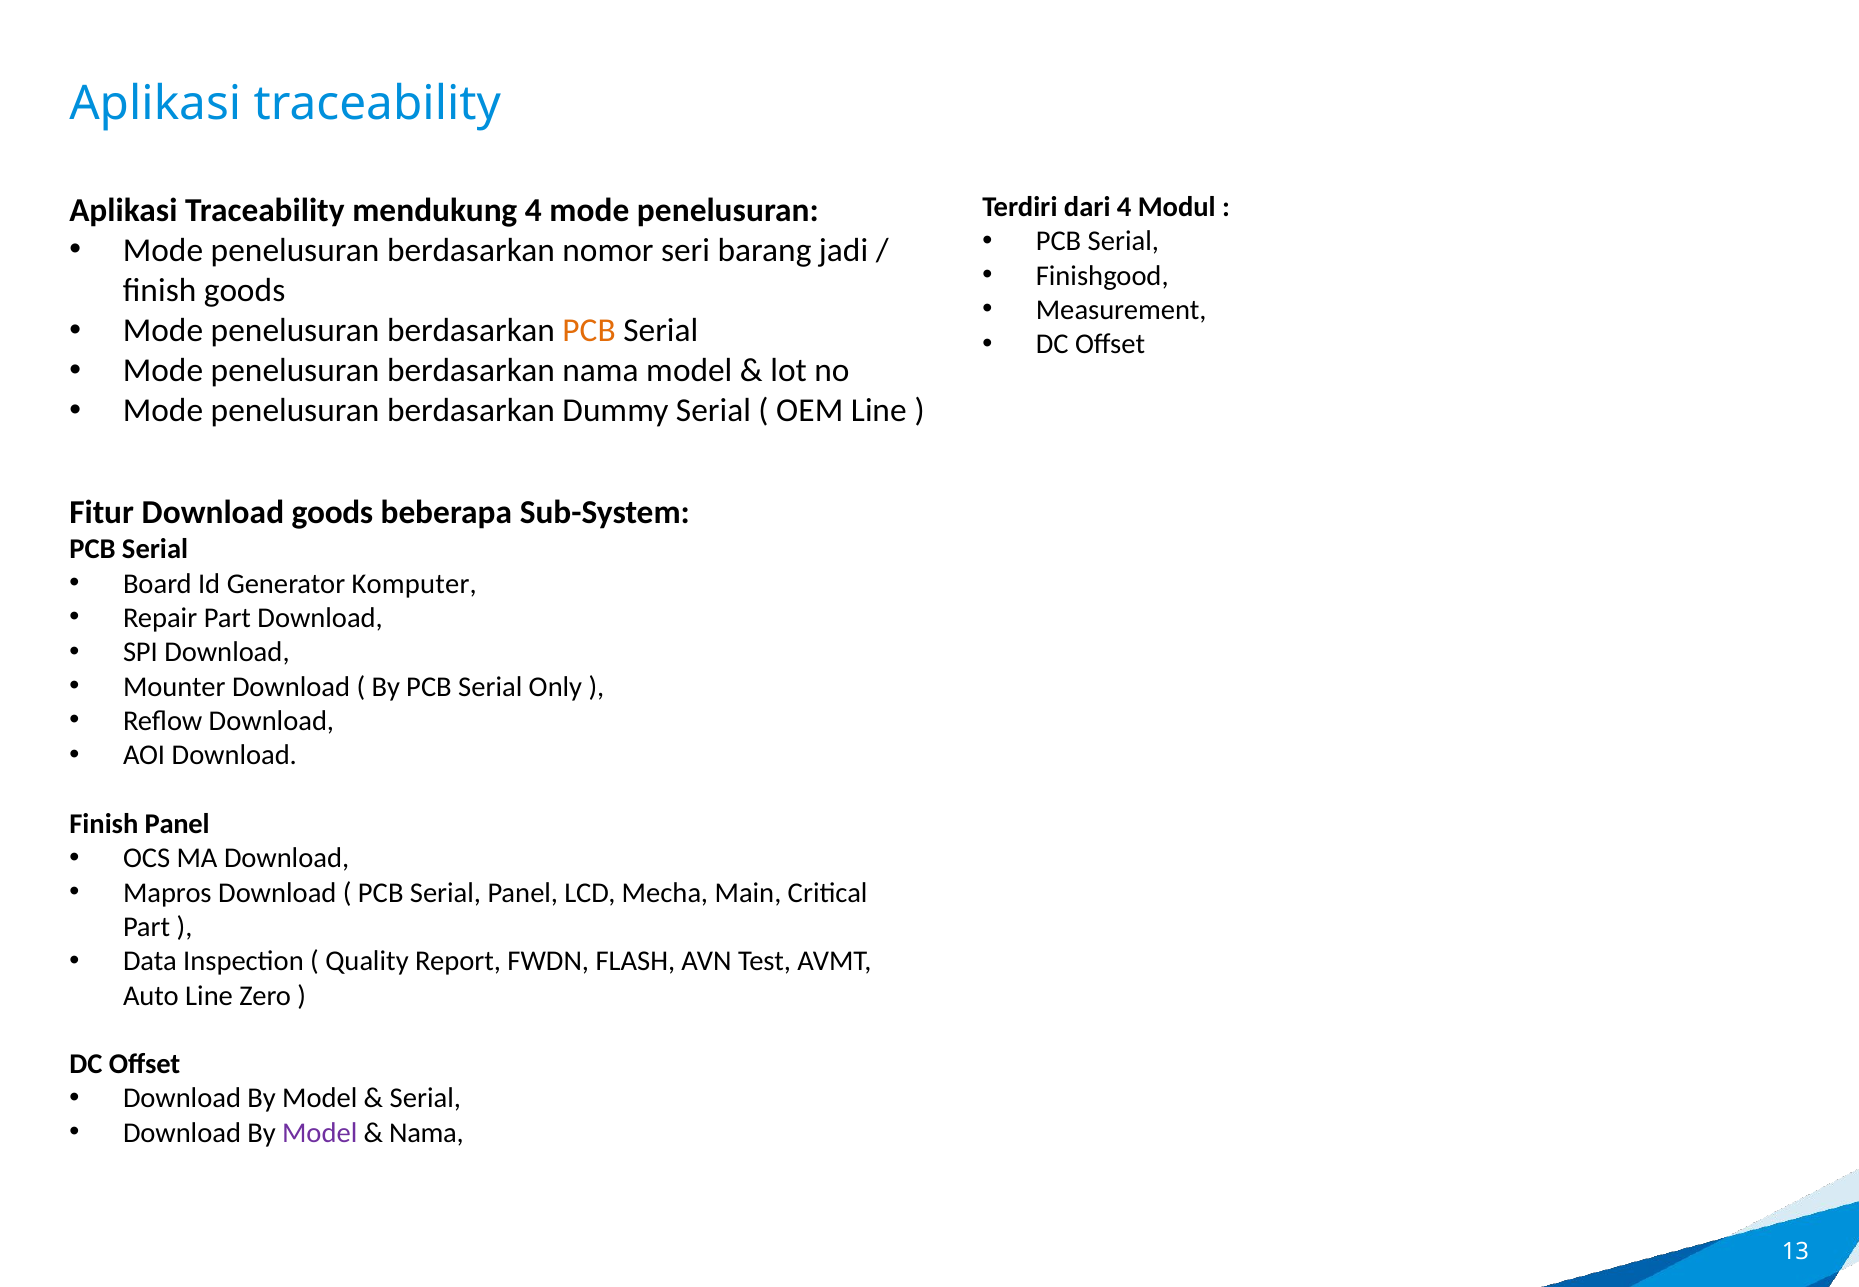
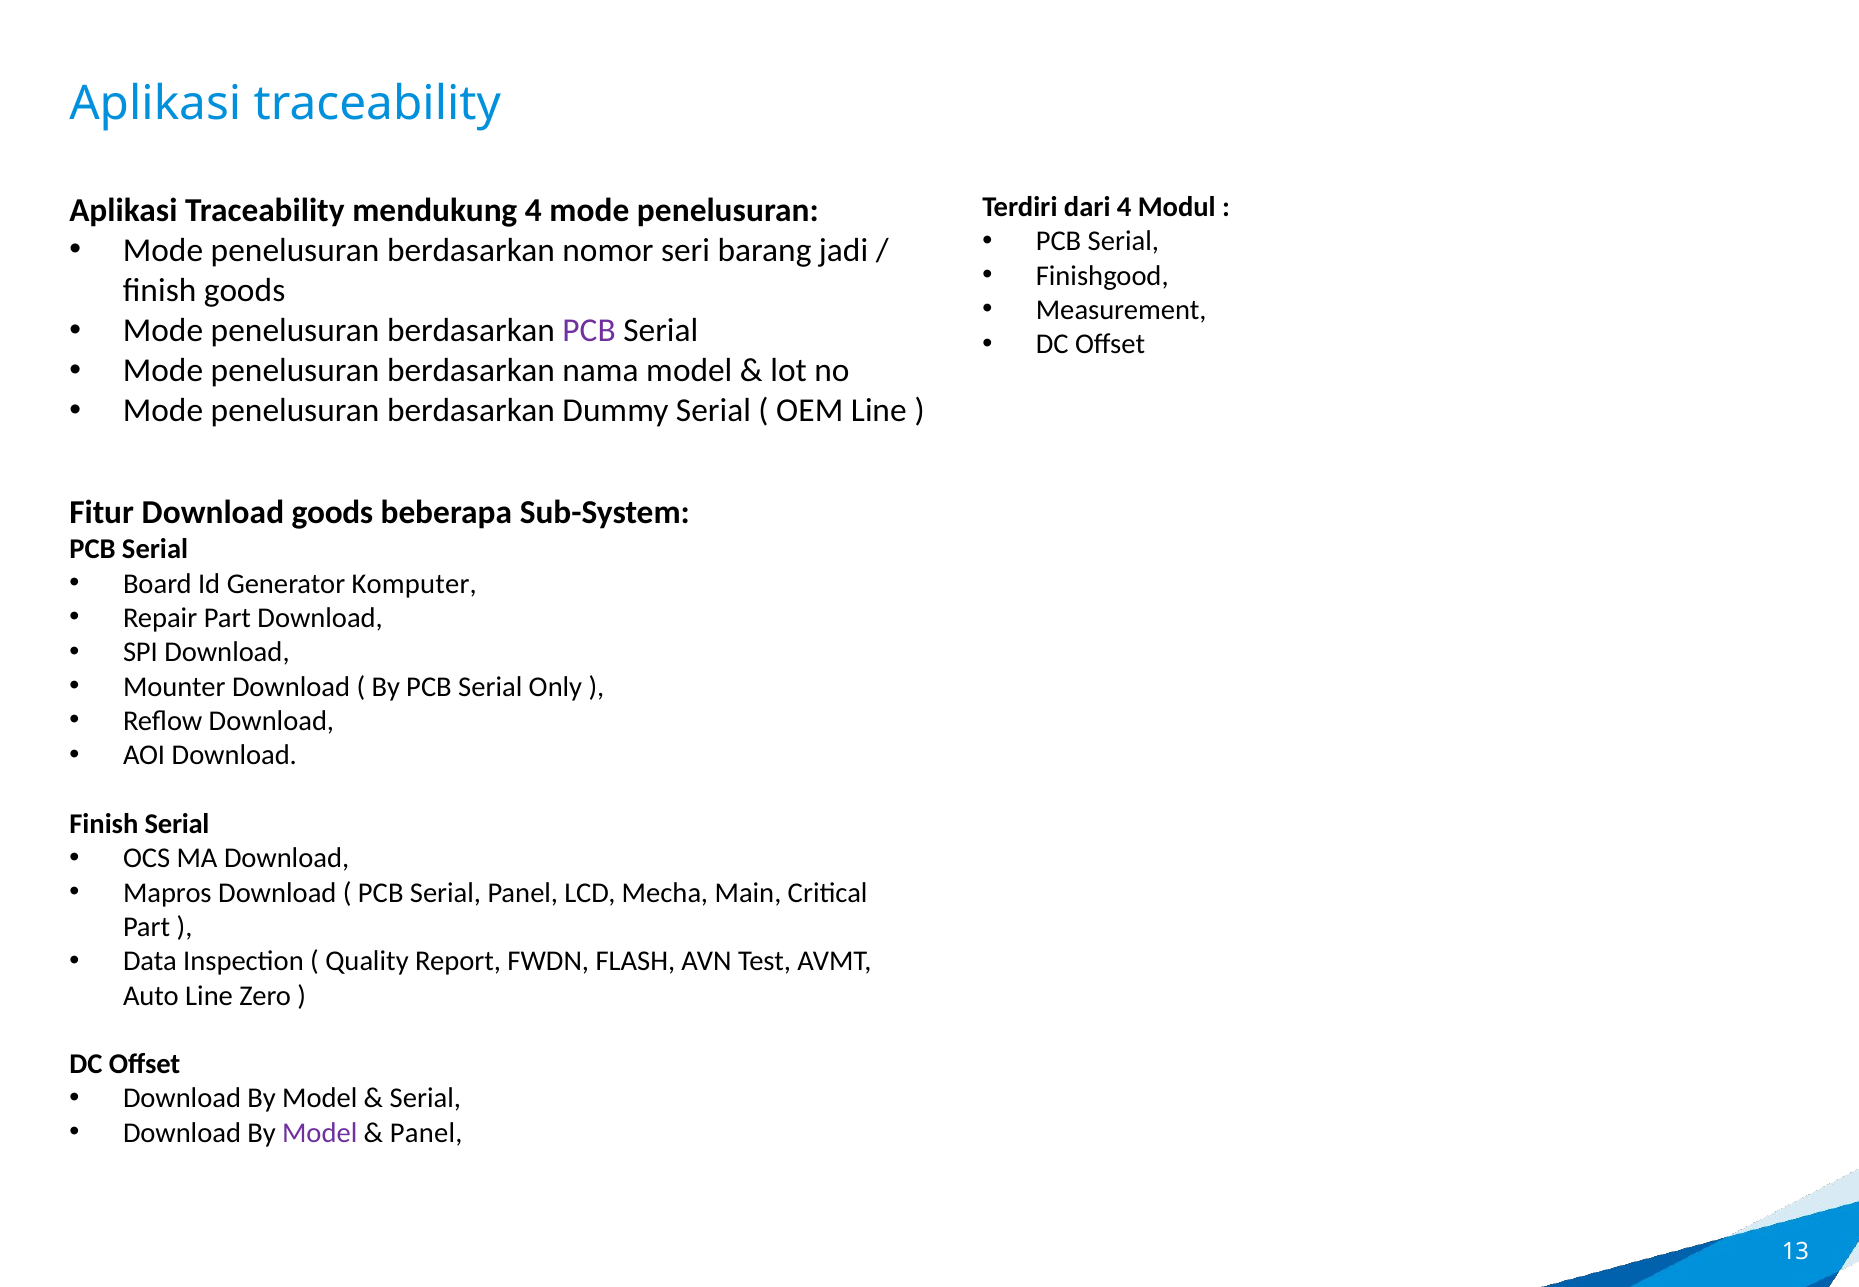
PCB colour: orange -> purple (589, 331)
Finish Panel: Panel -> Serial (177, 824)
Nama: Nama -> Panel (426, 1133)
